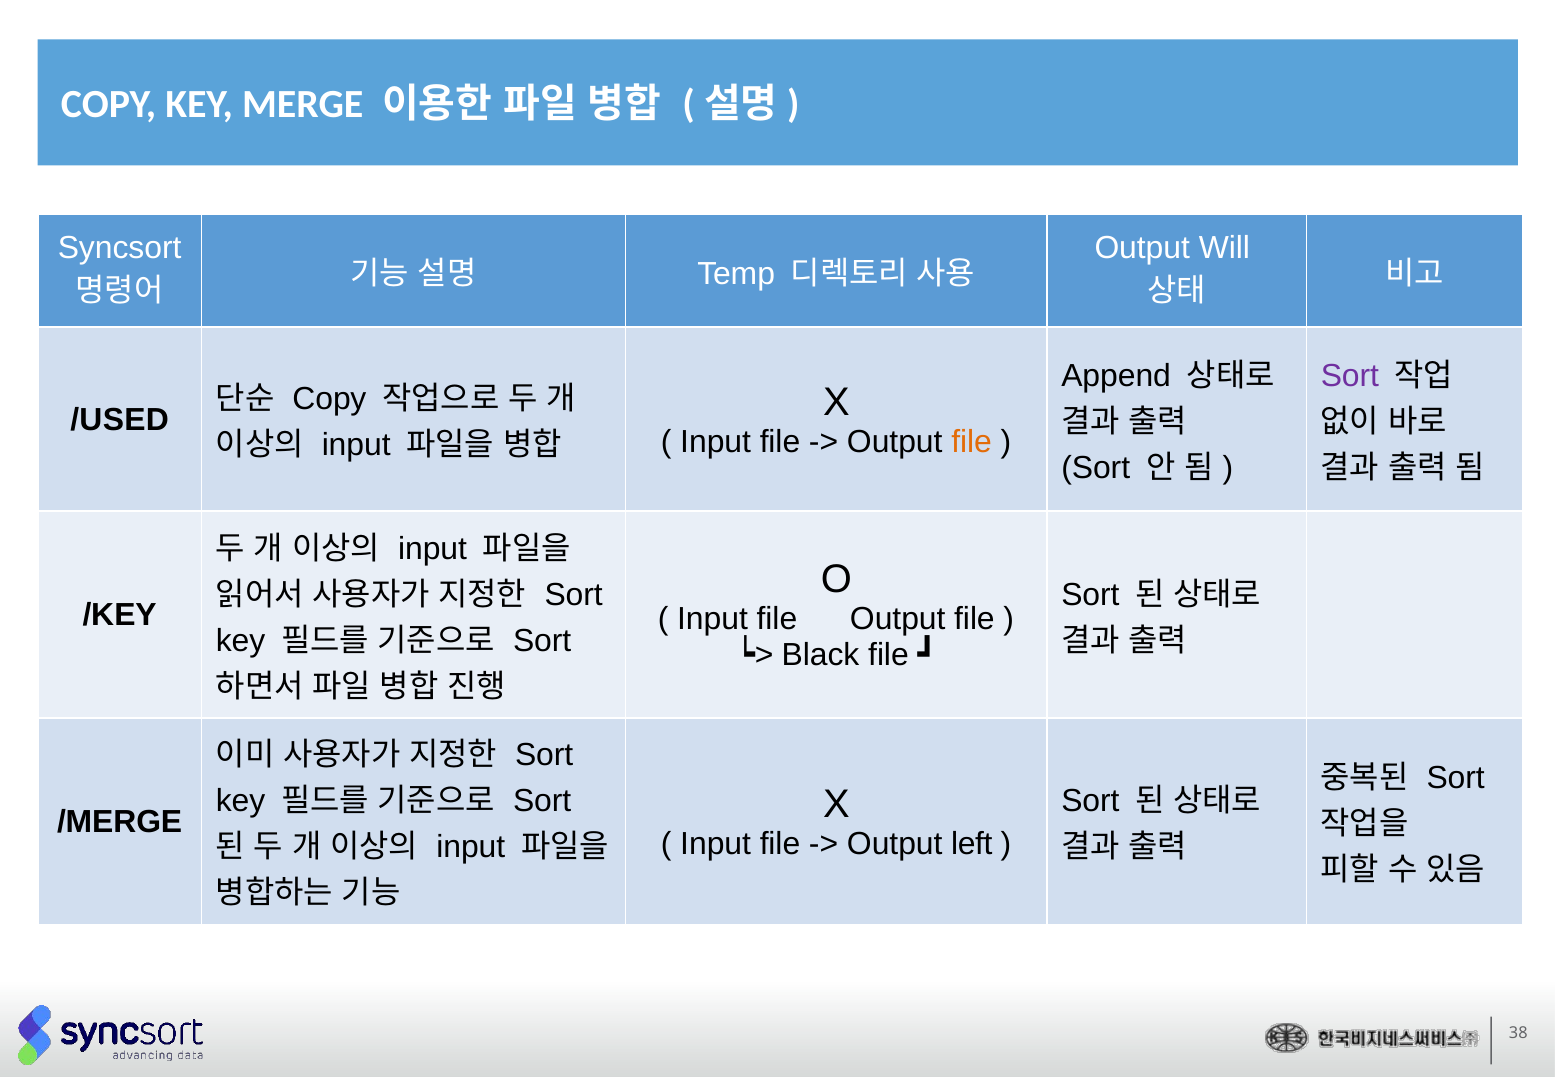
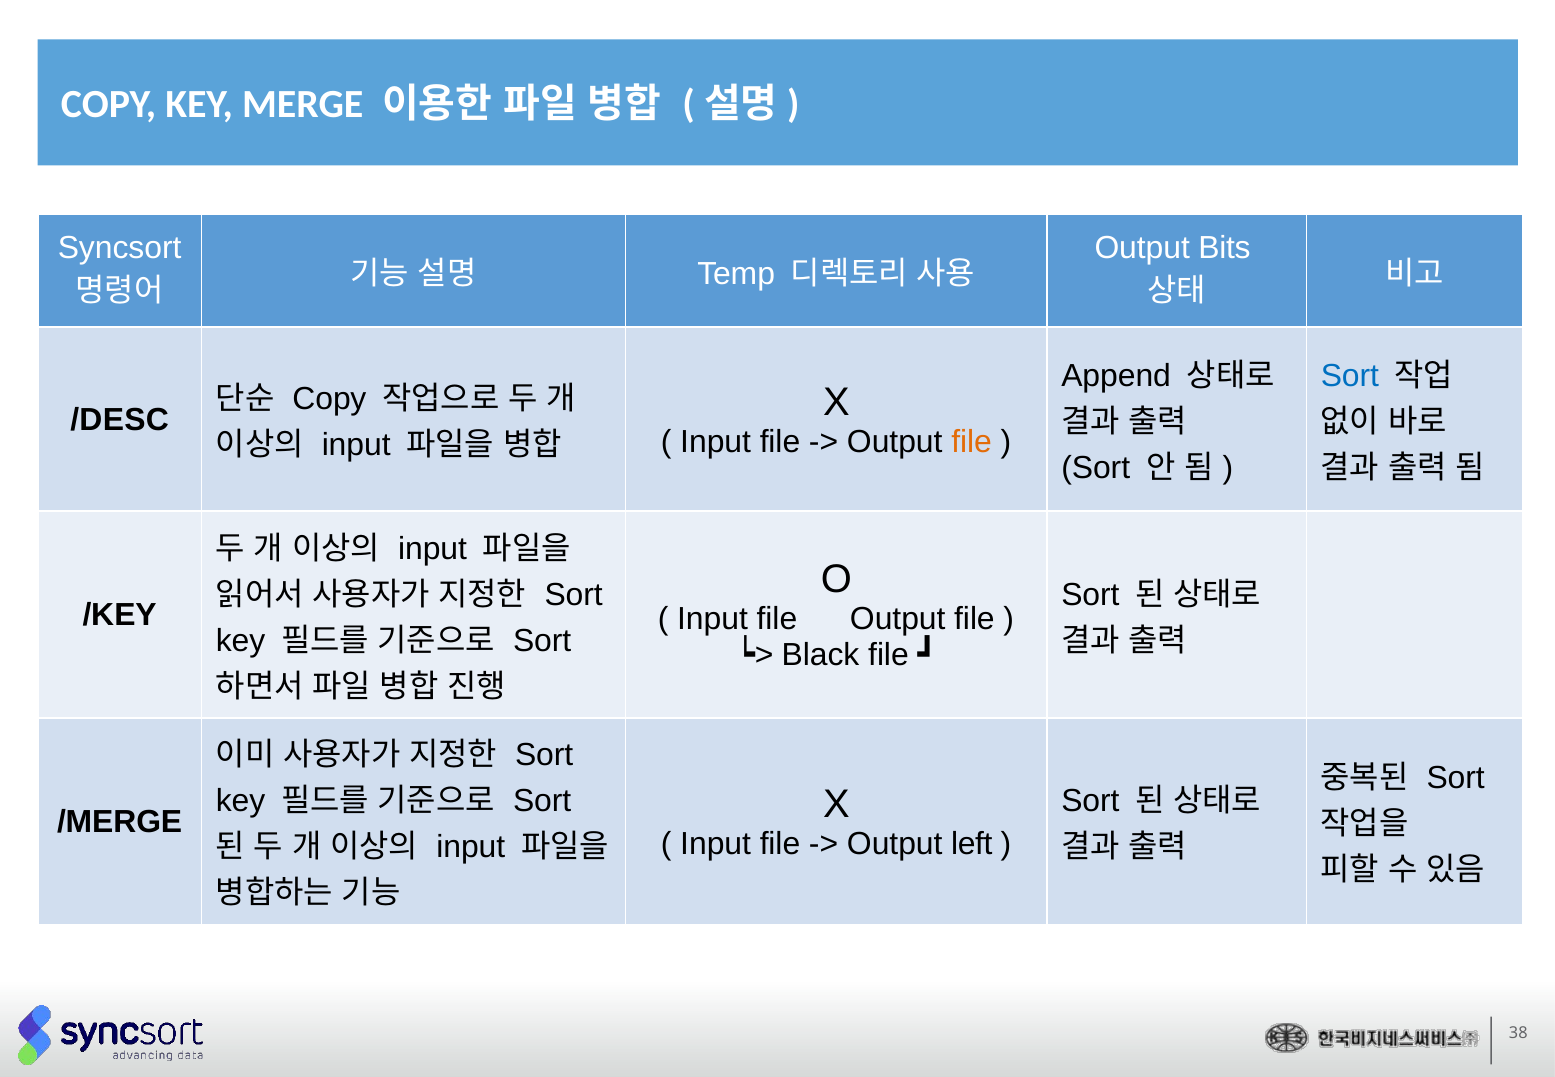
Will: Will -> Bits (1224, 248)
Sort colour: purple -> blue (1350, 376)
/USED: /USED -> /DESC (120, 419)
